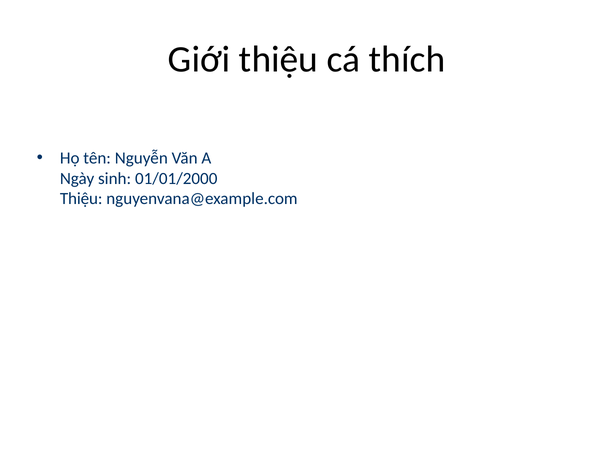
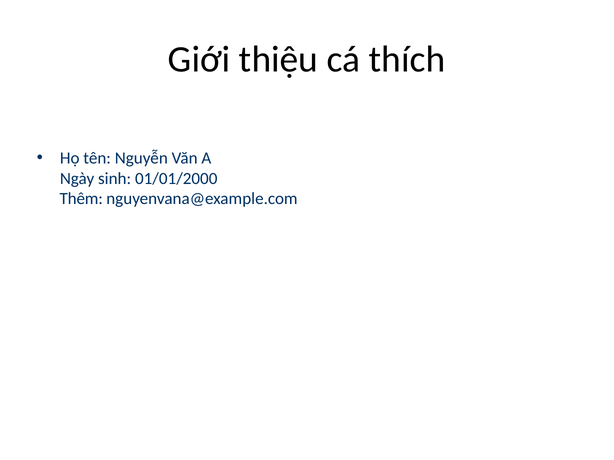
Thiệu: Thiệu -> Thêm (81, 199)
